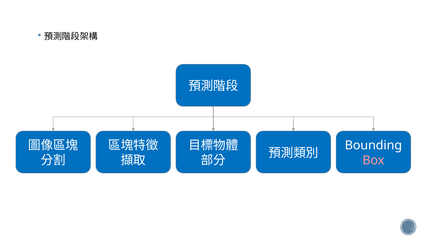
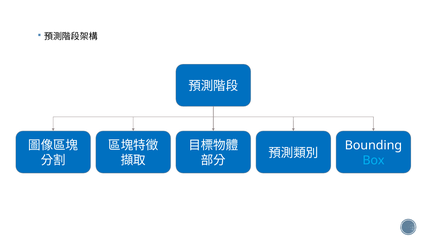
Box colour: pink -> light blue (373, 160)
